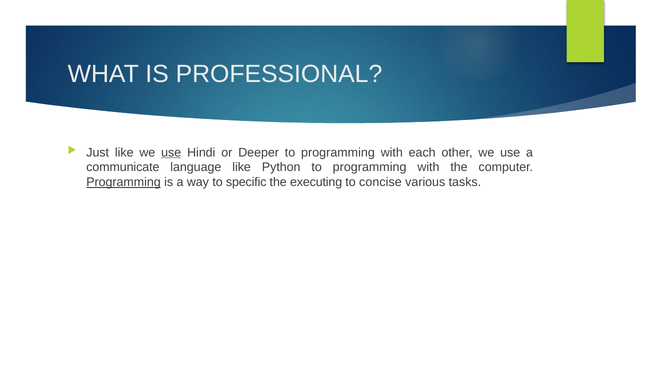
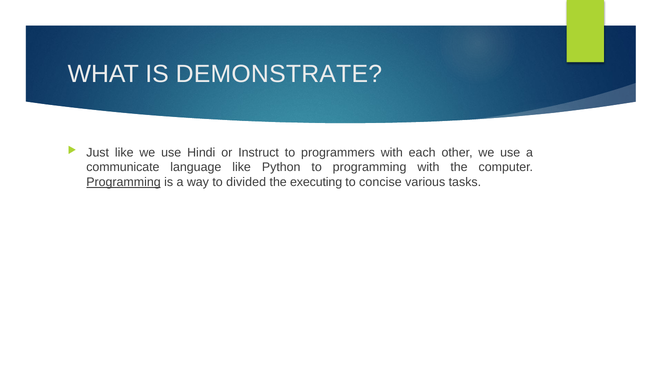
PROFESSIONAL: PROFESSIONAL -> DEMONSTRATE (279, 74)
use underline: present -> none (171, 152)
Deeper: Deeper -> Instruct (259, 152)
programming: programming -> programmers (338, 152)
specific: specific -> divided (246, 182)
